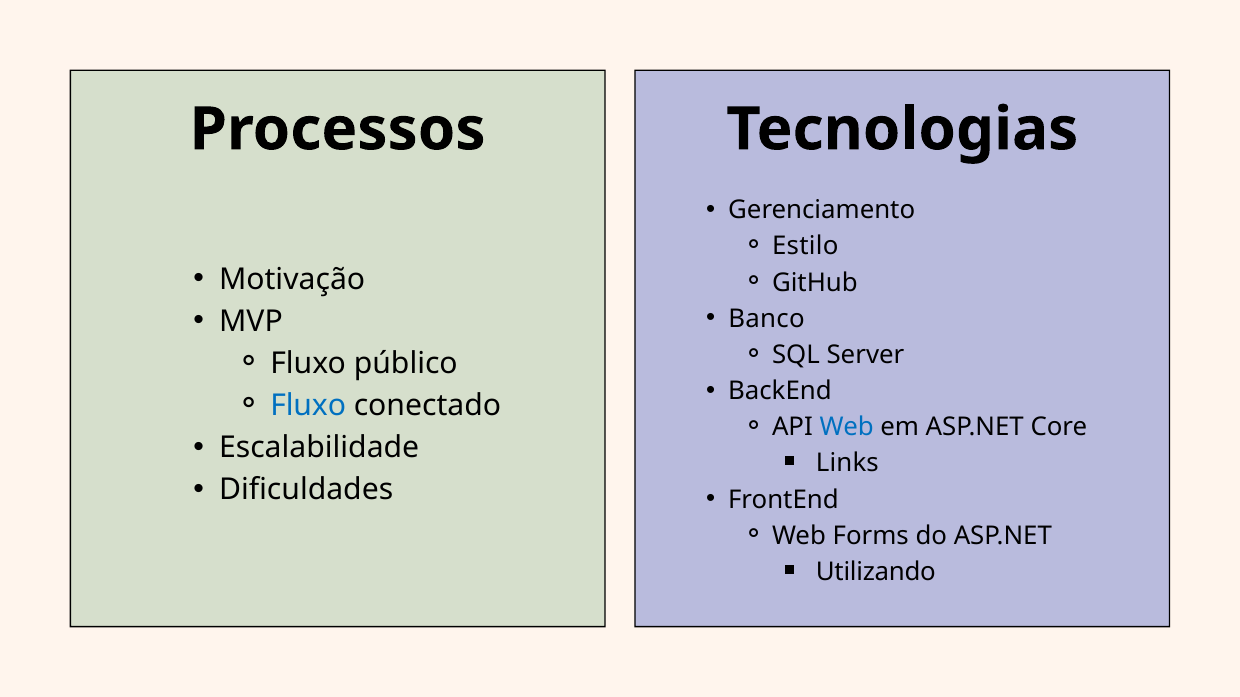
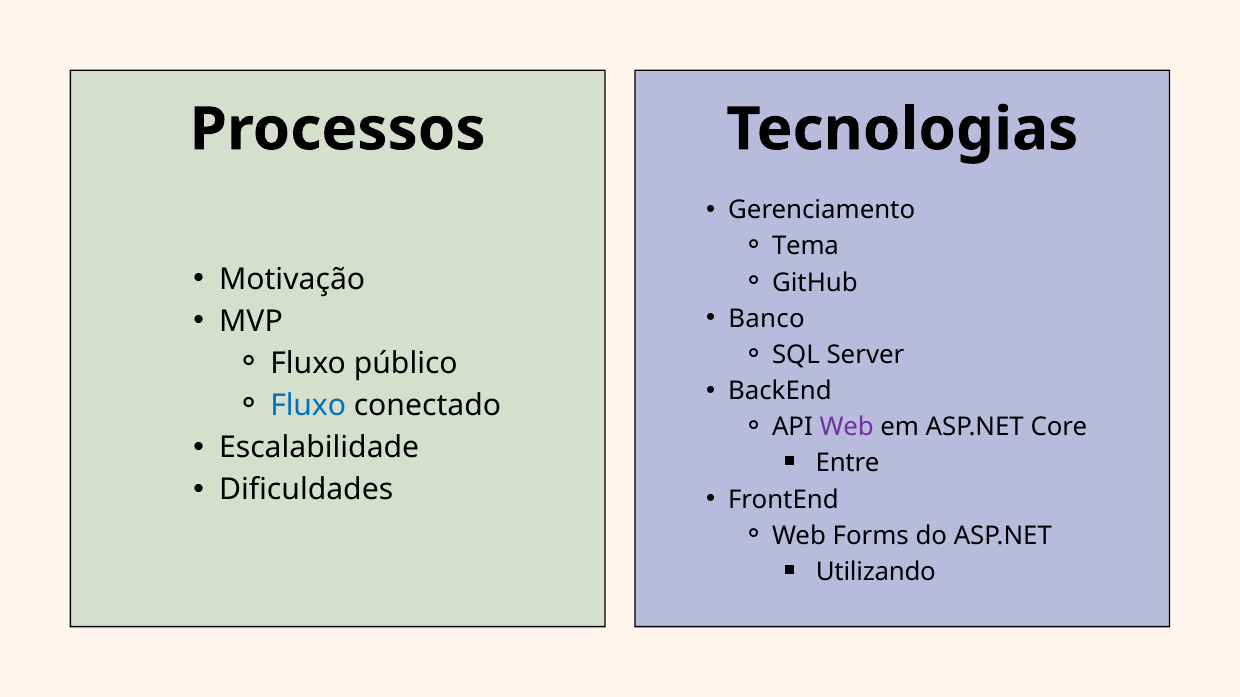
Estilo: Estilo -> Tema (805, 247)
Web colour: blue -> purple (847, 428)
Links: Links -> Entre (848, 464)
